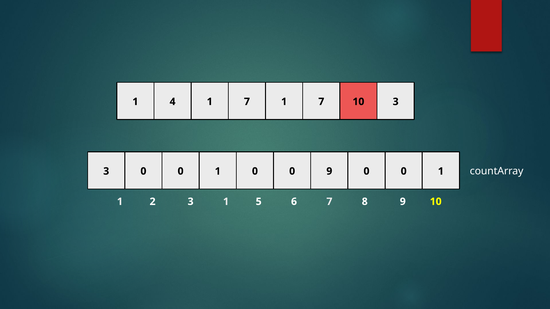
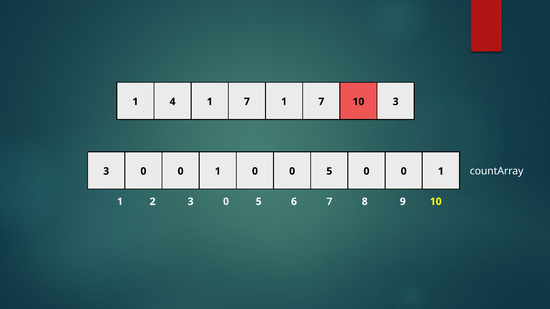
0 0 9: 9 -> 5 (329, 171)
2 3 1: 1 -> 0 (226, 202)
